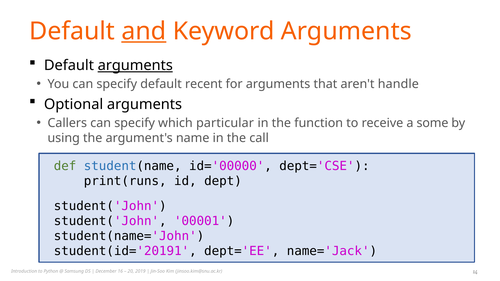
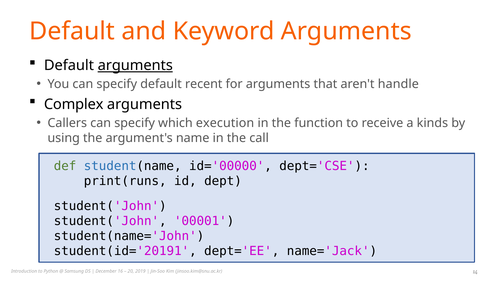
and underline: present -> none (144, 31)
Optional: Optional -> Complex (74, 104)
particular: particular -> execution (225, 123)
some: some -> kinds (432, 123)
